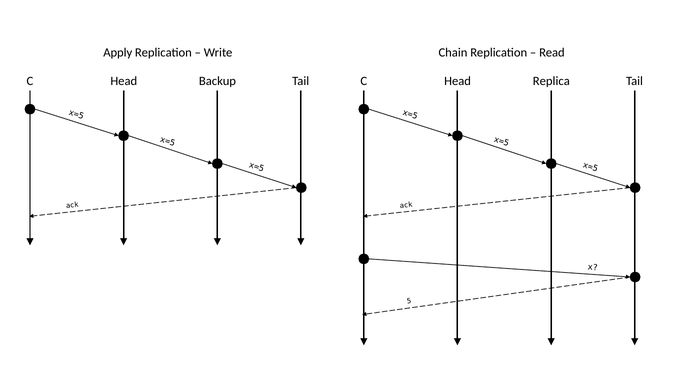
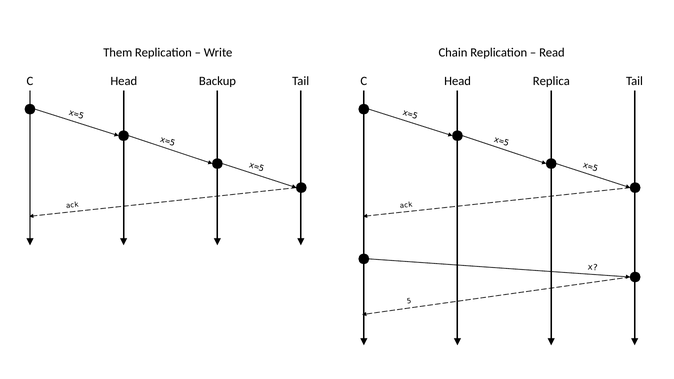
Apply: Apply -> Them (118, 53)
